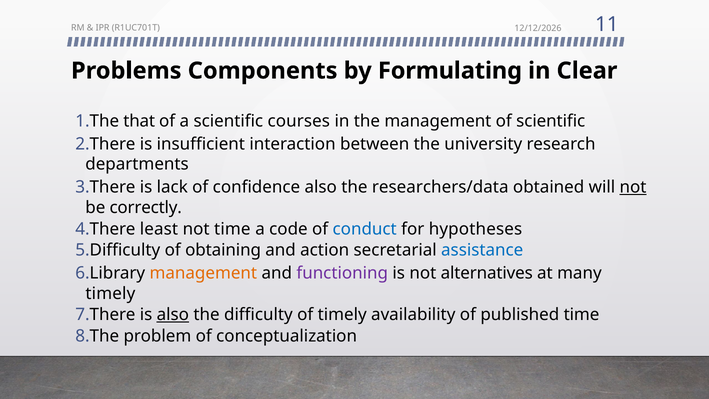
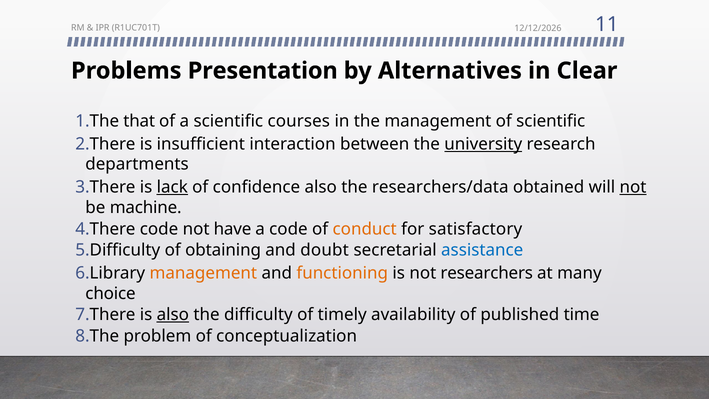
Components: Components -> Presentation (263, 71)
Formulating: Formulating -> Alternatives (450, 71)
university underline: none -> present (483, 144)
lack underline: none -> present (172, 187)
correctly: correctly -> machine (146, 208)
least: least -> code (159, 229)
not time: time -> have (233, 229)
conduct colour: blue -> orange (365, 229)
hypotheses: hypotheses -> satisfactory (475, 229)
action: action -> doubt (325, 250)
functioning colour: purple -> orange (342, 273)
alternatives: alternatives -> researchers (487, 273)
timely: timely -> choice (111, 293)
